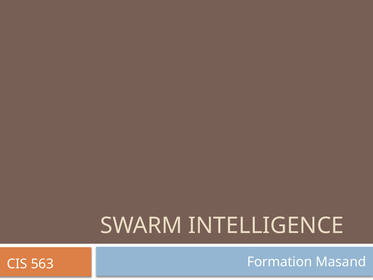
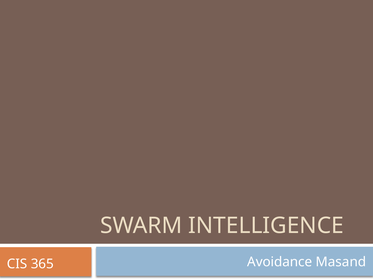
Formation: Formation -> Avoidance (280, 262)
563: 563 -> 365 (42, 264)
